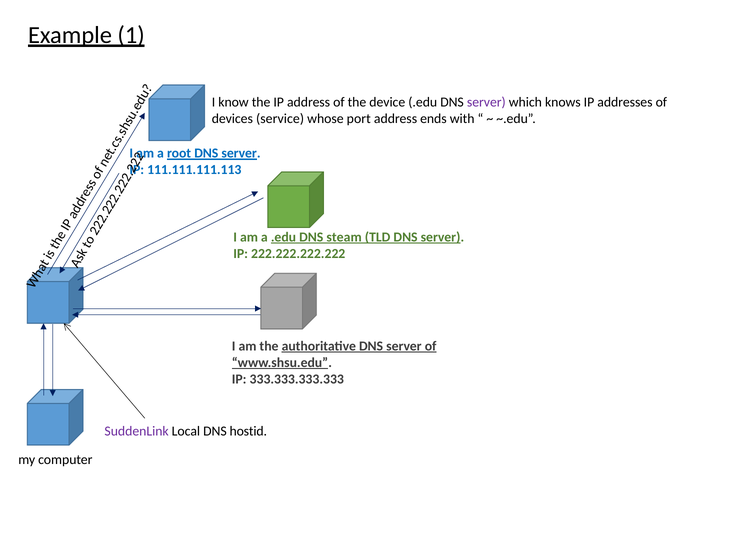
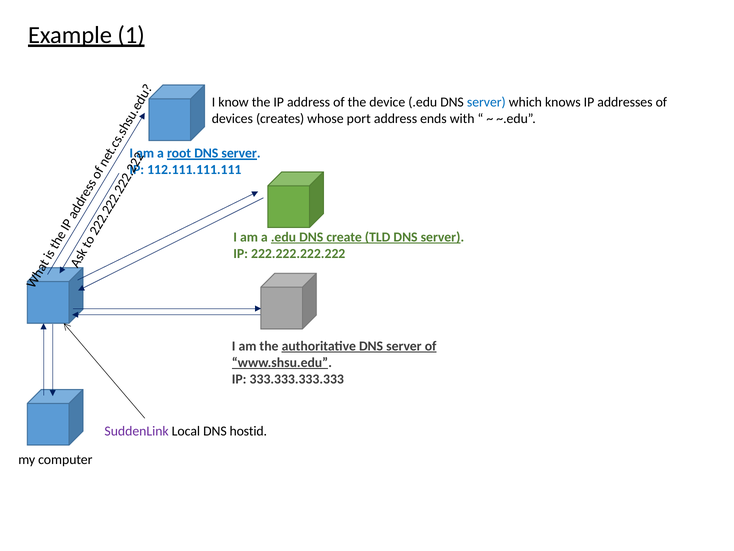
server colour: purple -> blue (486, 102)
service: service -> creates (280, 118)
111.111.111.113: 111.111.111.113 -> 112.111.111.111 (194, 170)
steam: steam -> create (344, 237)
